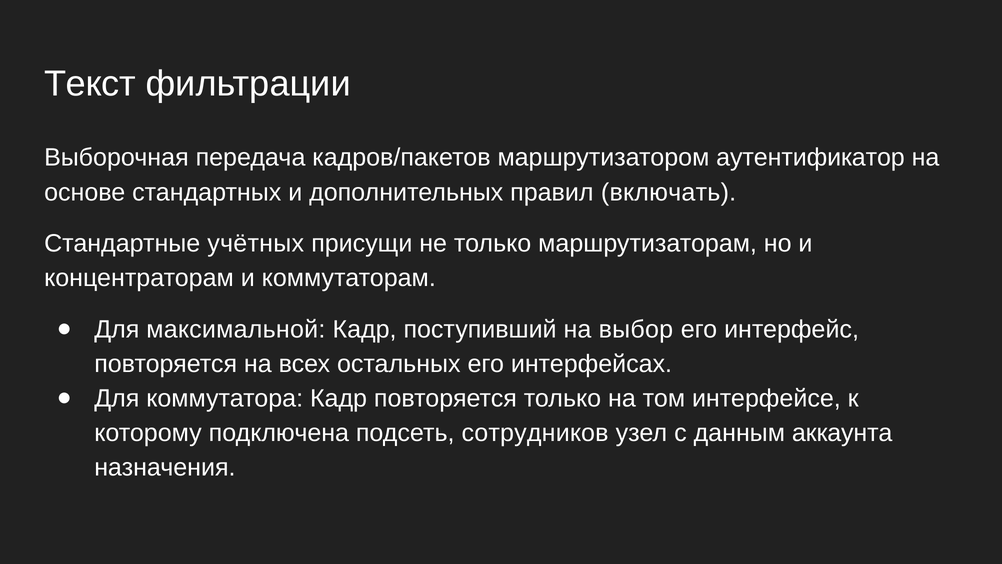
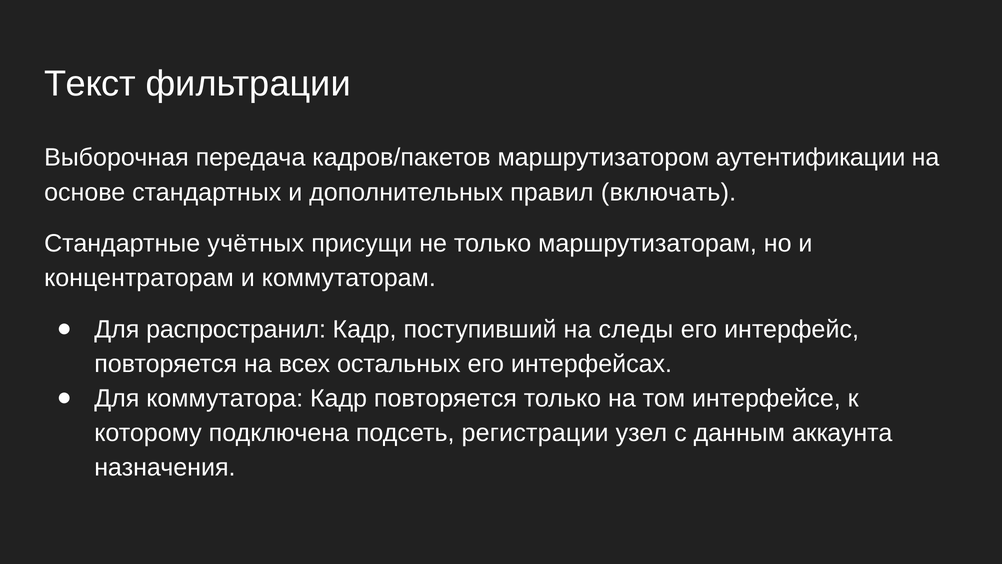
аутентификатор: аутентификатор -> аутентификации (811, 158)
максимальной: максимальной -> распространил (236, 329)
выбор: выбор -> следы (636, 329)
сотрудников: сотрудников -> регистрации (535, 433)
